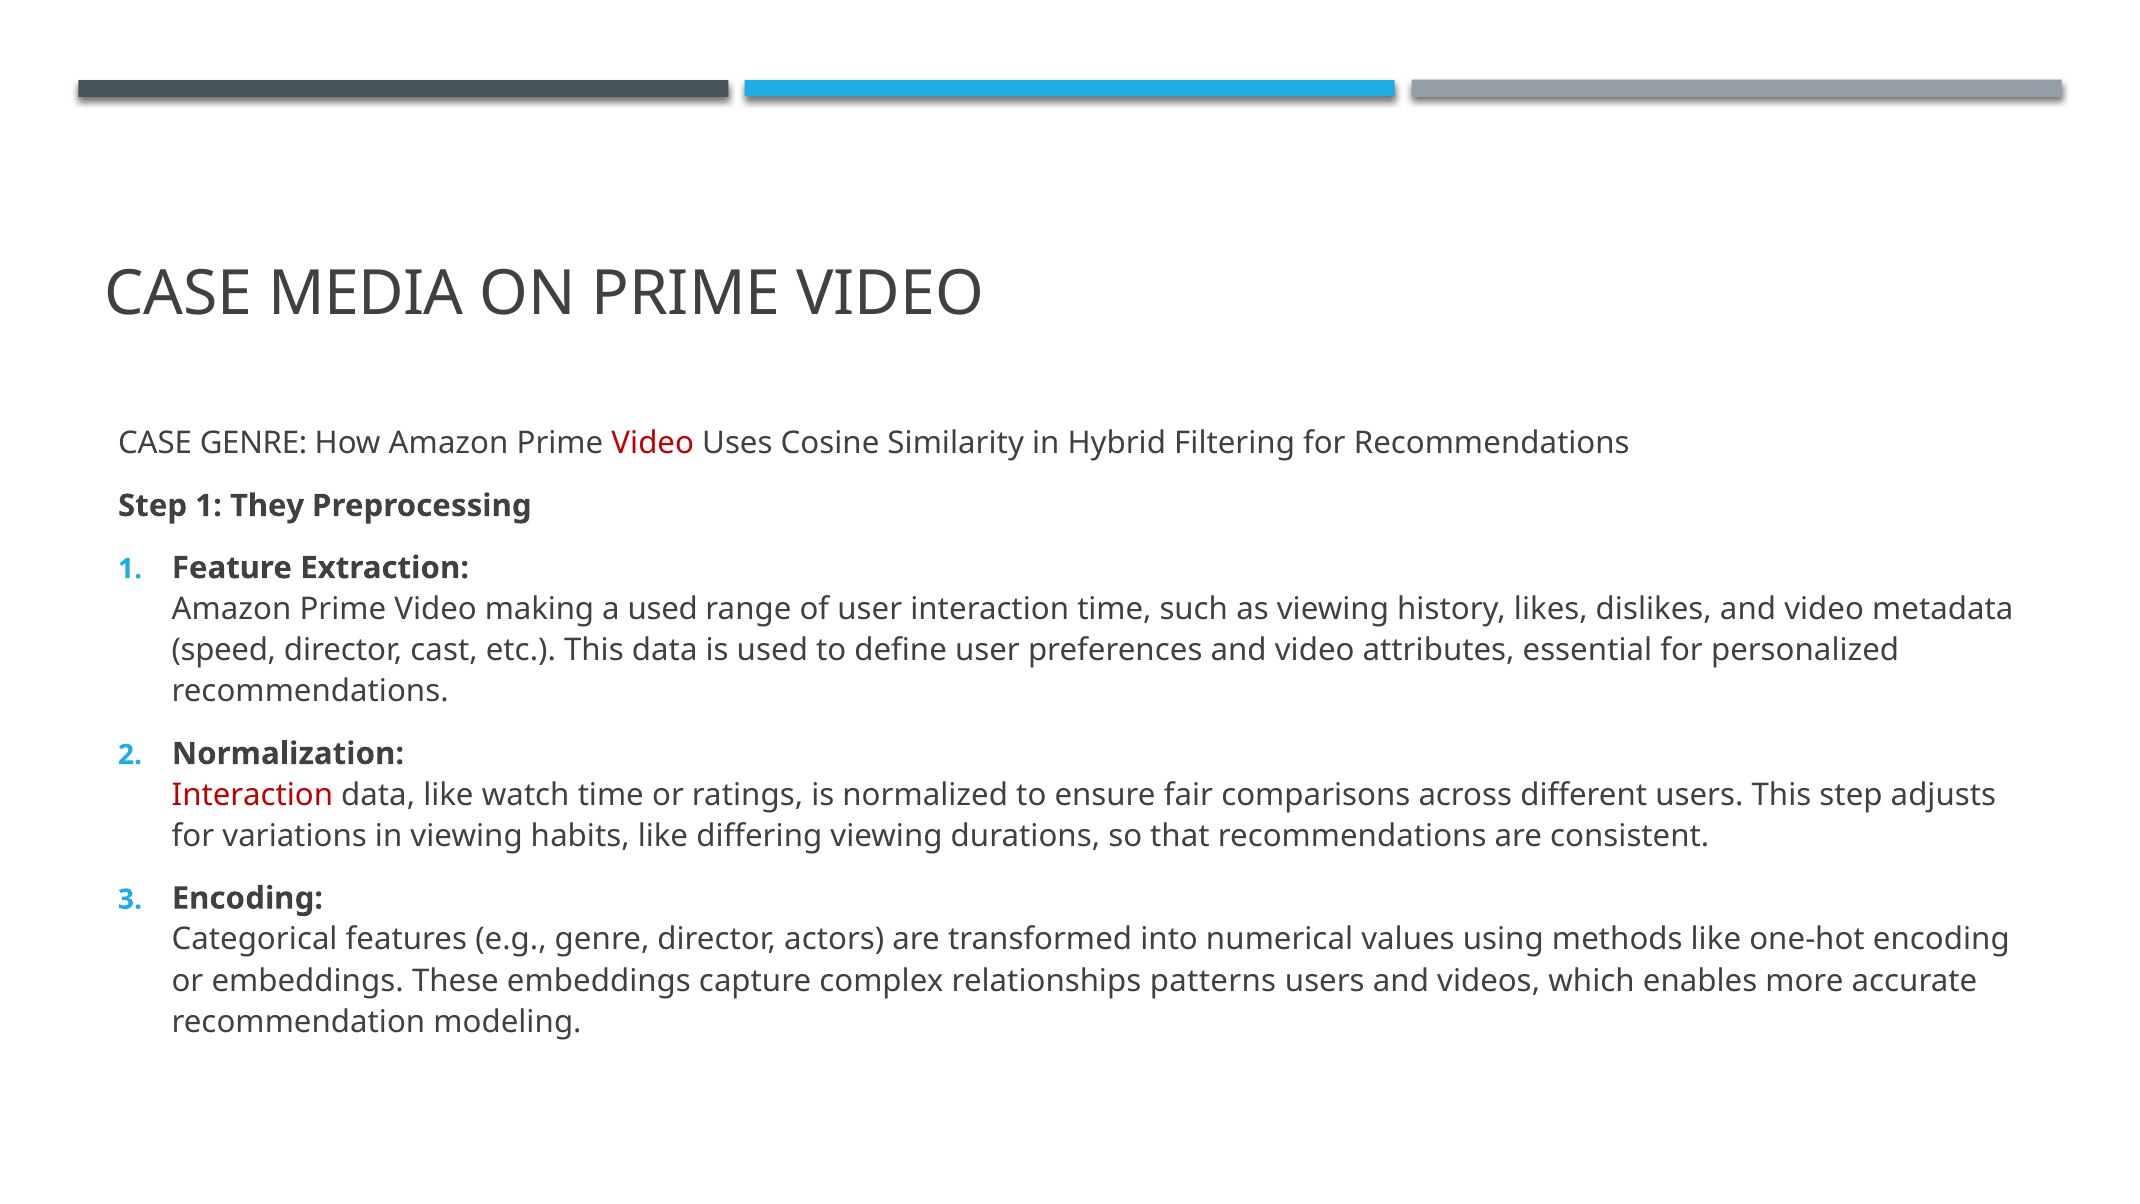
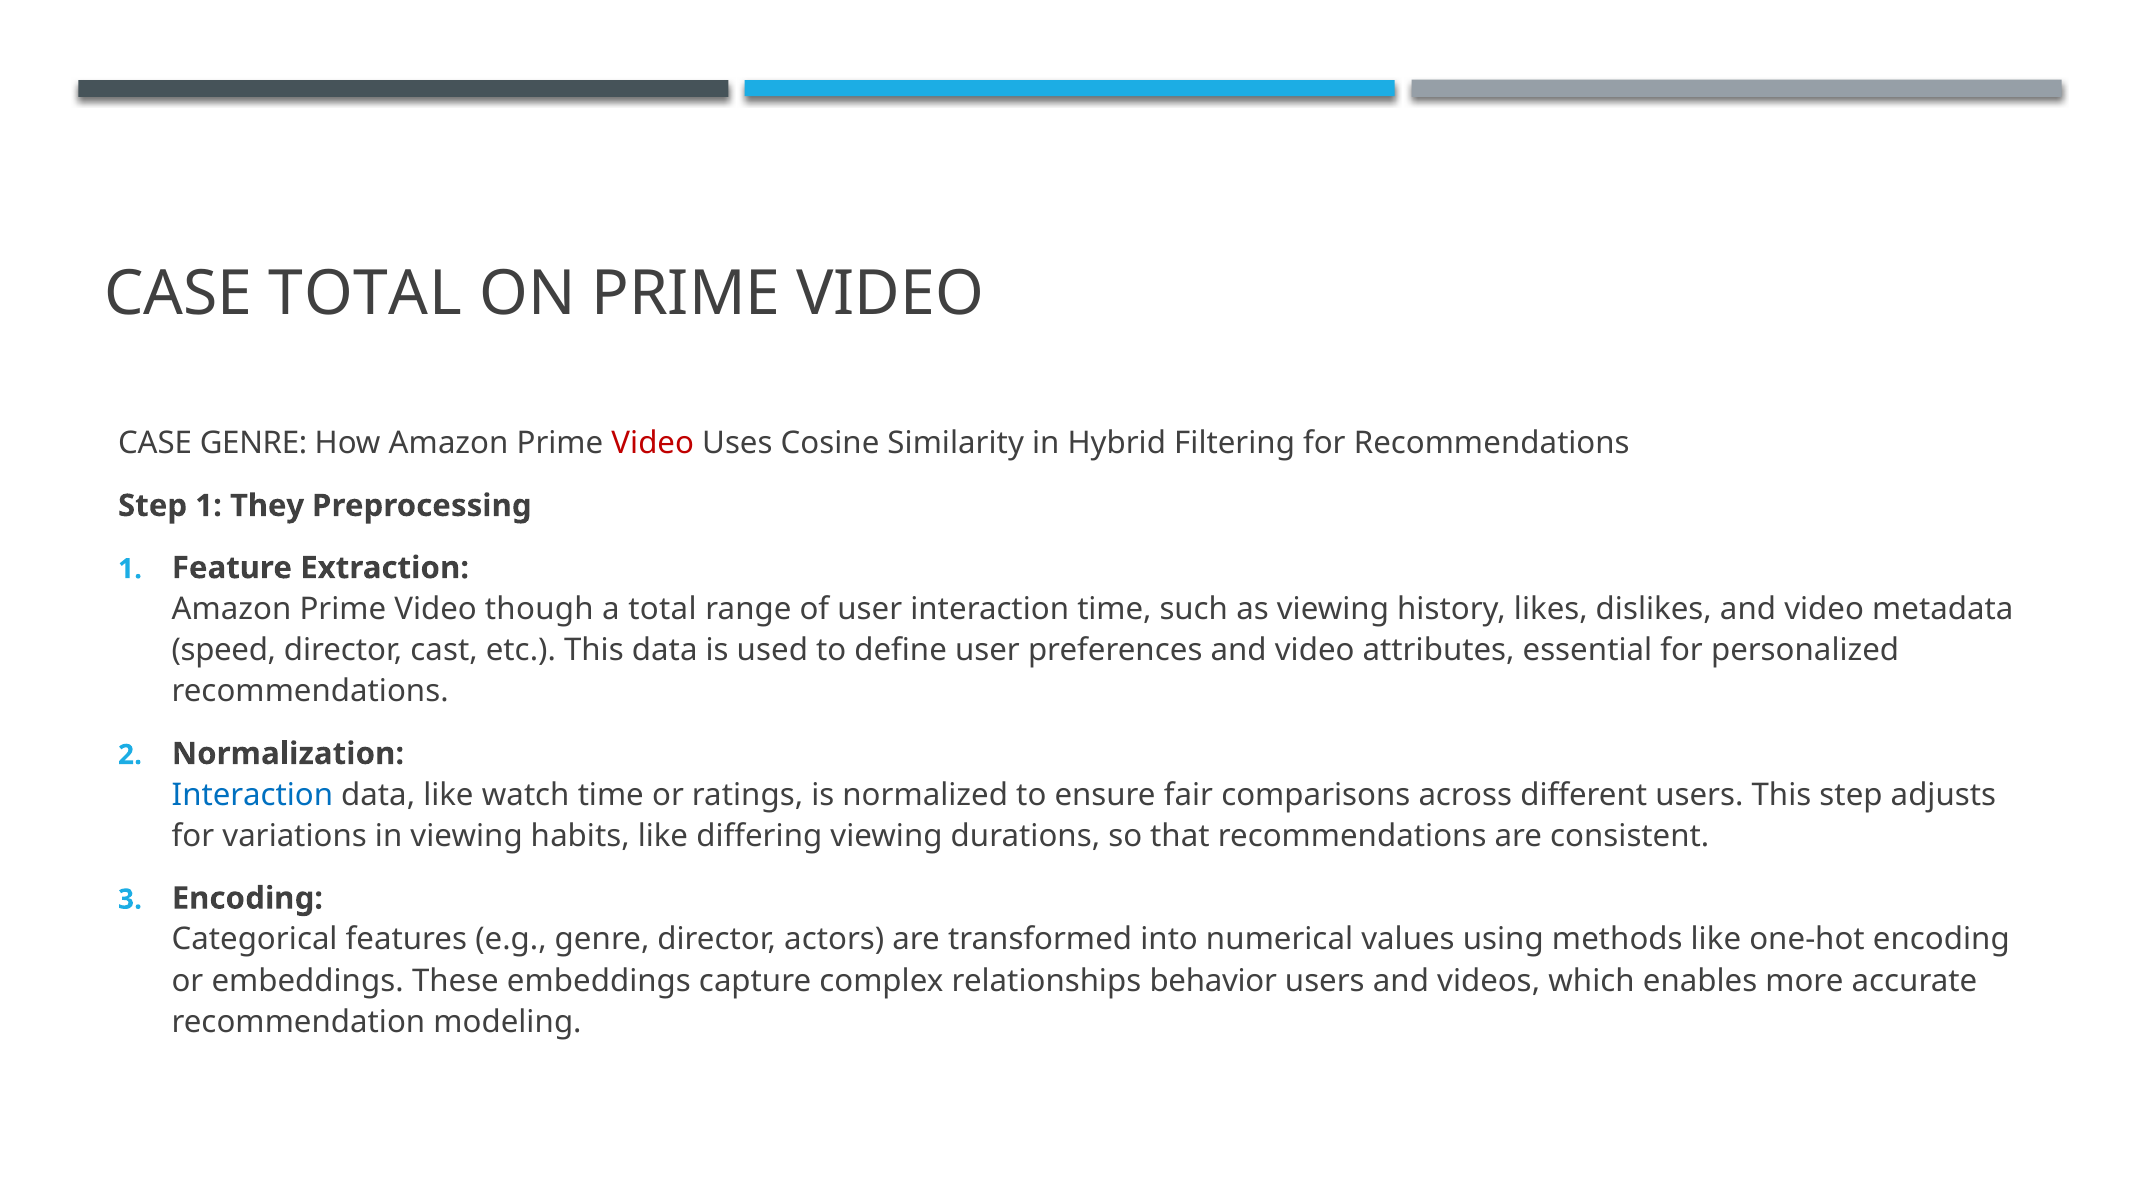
CASE MEDIA: MEDIA -> TOTAL (365, 294)
making: making -> though (539, 609)
a used: used -> total (662, 609)
Interaction colour: red -> blue (252, 795)
patterns: patterns -> behavior (1213, 981)
